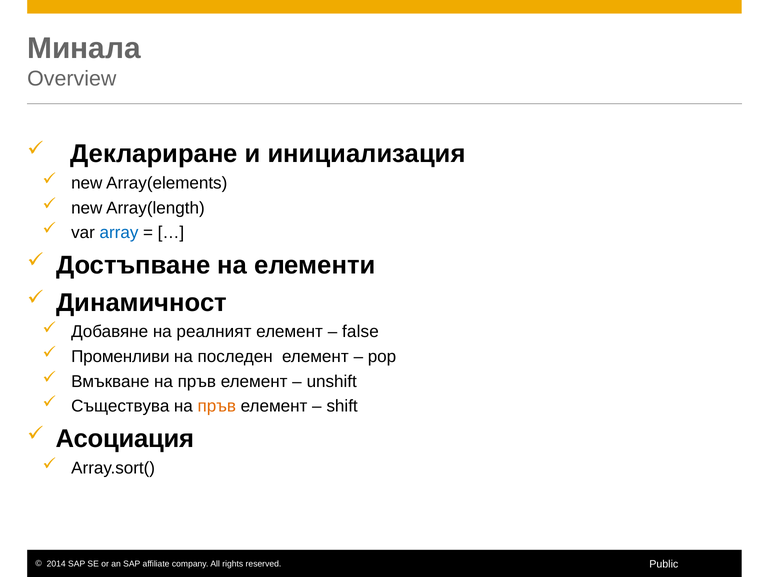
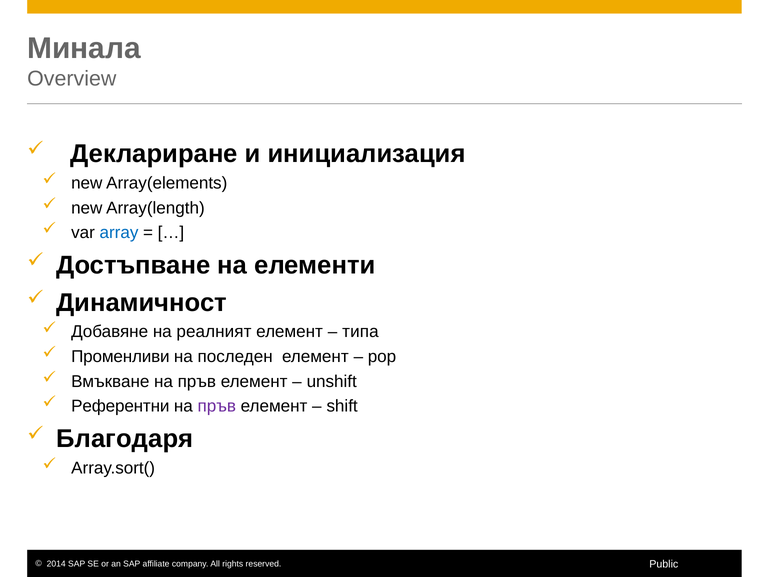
false: false -> типа (360, 332)
Съществува: Съществува -> Референтни (120, 406)
пръв colour: orange -> purple (217, 406)
Асоциация: Асоциация -> Благодаря (125, 439)
